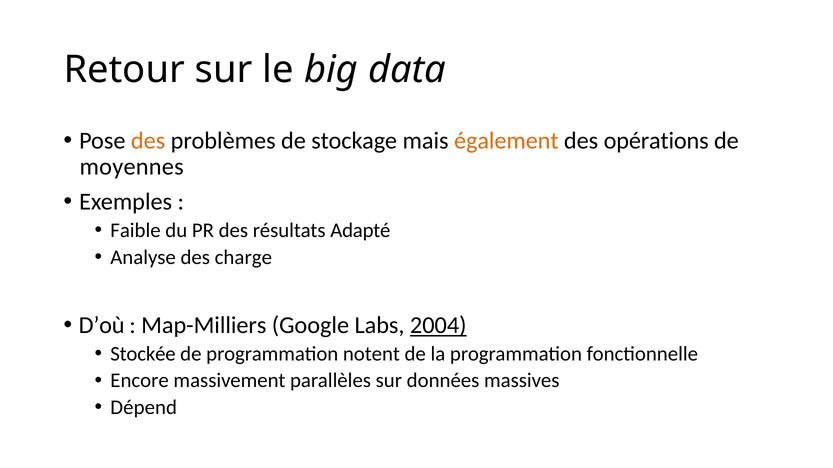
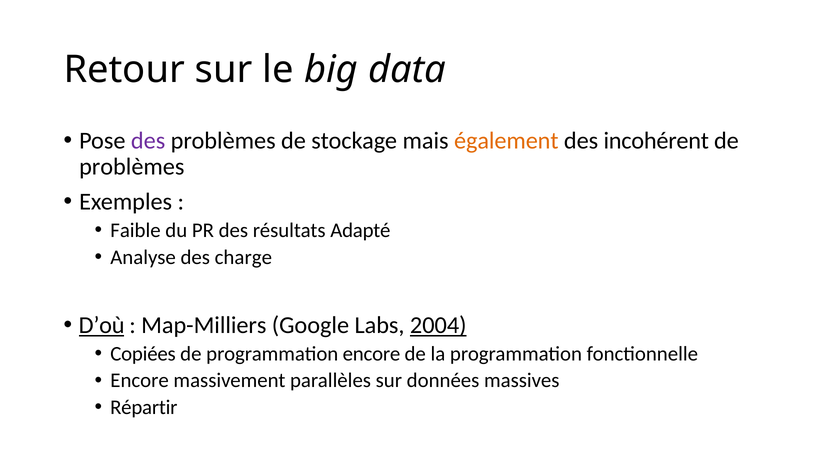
des colour: orange -> purple (148, 141)
opérations: opérations -> incohérent (656, 141)
moyennes: moyennes -> problèmes (132, 167)
D’où underline: none -> present (102, 325)
Stockée: Stockée -> Copiées (143, 354)
programmation notent: notent -> encore (372, 354)
Dépend: Dépend -> Répartir (144, 408)
